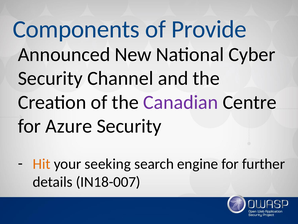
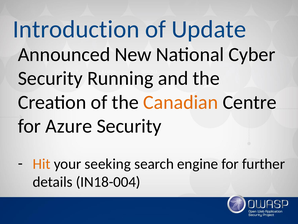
Components: Components -> Introduction (76, 29)
Provide: Provide -> Update (209, 29)
Channel: Channel -> Running (120, 78)
Canadian colour: purple -> orange (181, 102)
IN18-007: IN18-007 -> IN18-004 (108, 182)
